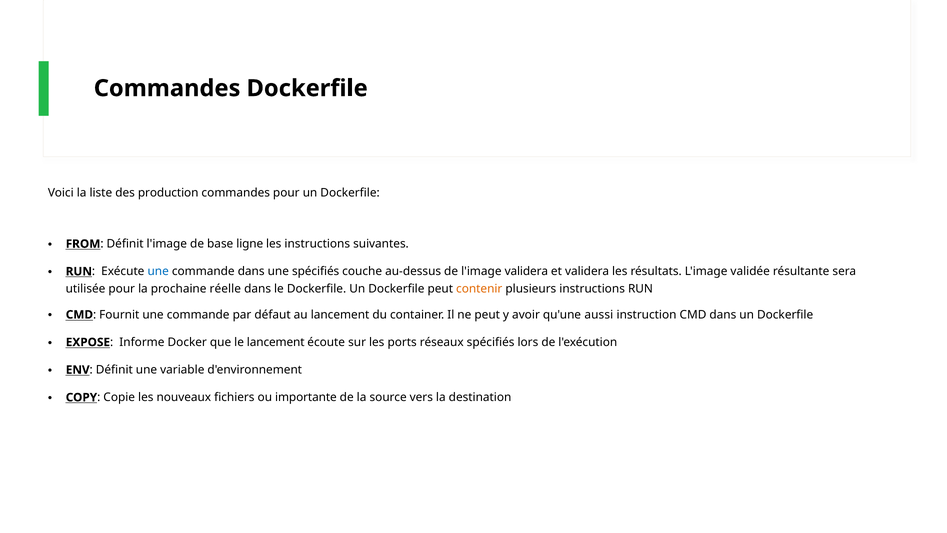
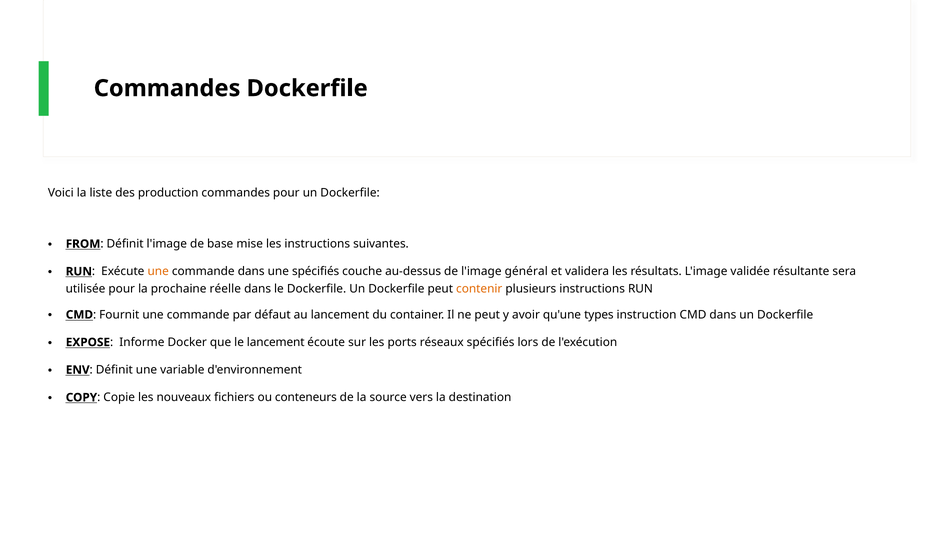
ligne: ligne -> mise (250, 244)
une colour: blue -> orange (158, 271)
l'image validera: validera -> général (526, 271)
aussi: aussi -> types (599, 315)
importante: importante -> conteneurs (306, 397)
